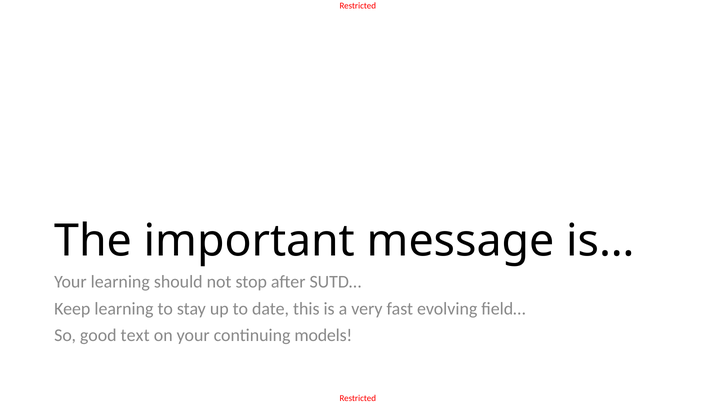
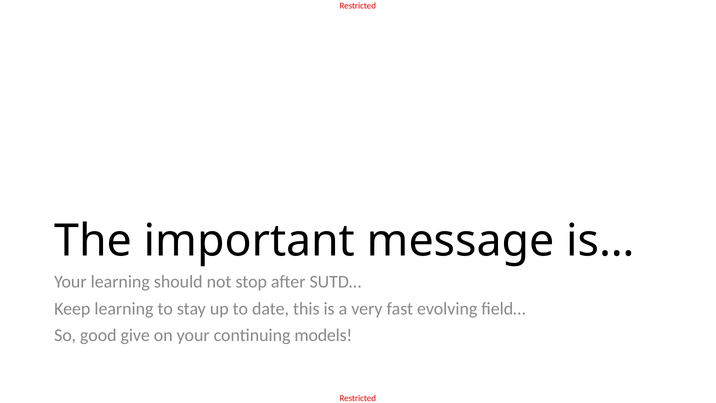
text: text -> give (135, 335)
